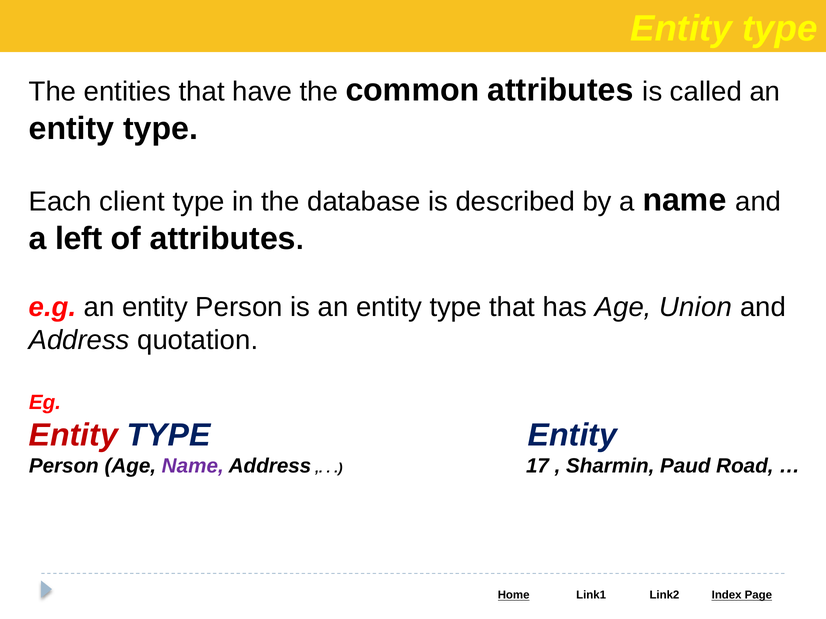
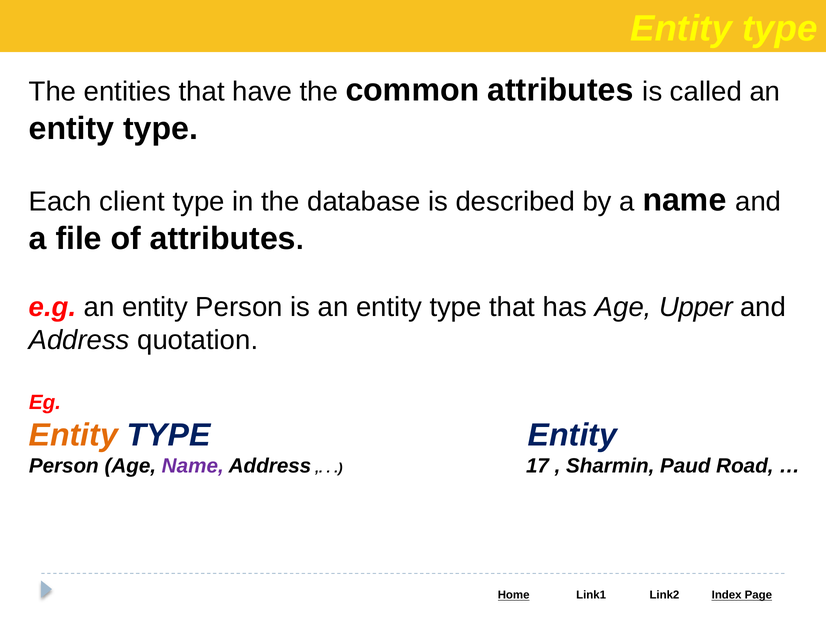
left: left -> file (79, 239)
Union: Union -> Upper (696, 308)
Entity colour: red -> orange (73, 435)
